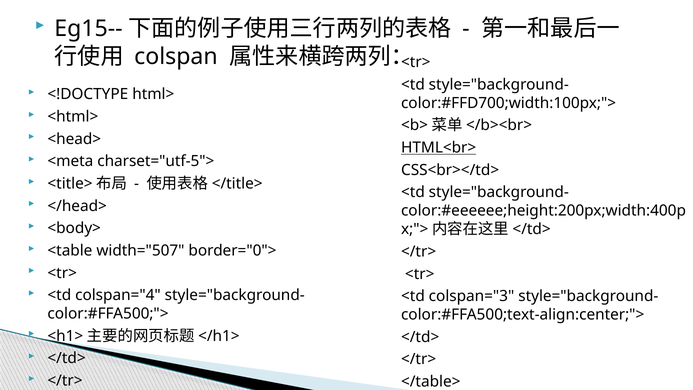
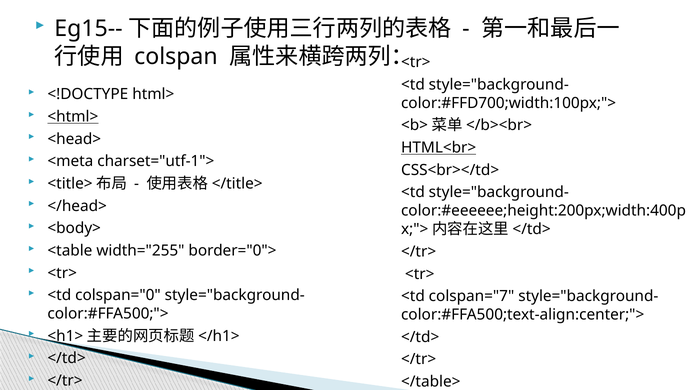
<html> underline: none -> present (73, 117)
charset="utf-5">: charset="utf-5"> -> charset="utf-1"> (156, 161)
width="507: width="507 -> width="255 (140, 250)
colspan="4: colspan="4 -> colspan="0 (118, 295)
colspan="3: colspan="3 -> colspan="7 (472, 296)
